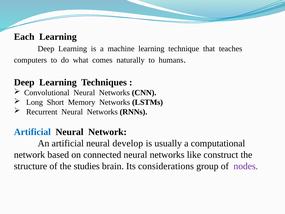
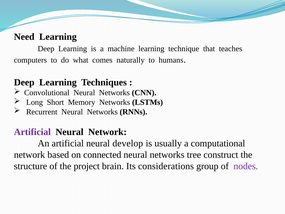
Each: Each -> Need (24, 37)
Artificial colour: blue -> purple (32, 132)
like: like -> tree (194, 155)
studies: studies -> project (87, 166)
